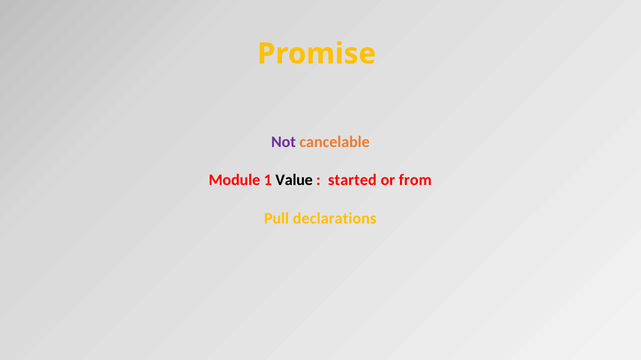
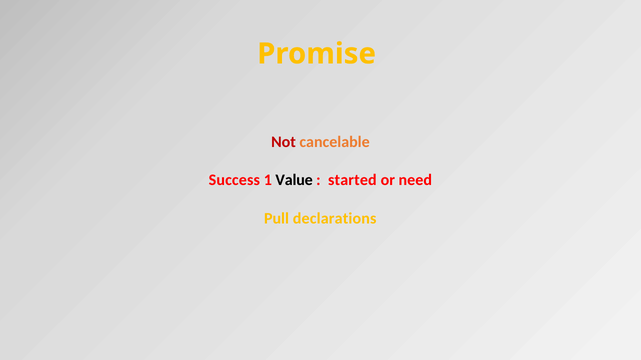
Not colour: purple -> red (284, 142)
Module: Module -> Success (234, 180)
from: from -> need (415, 180)
